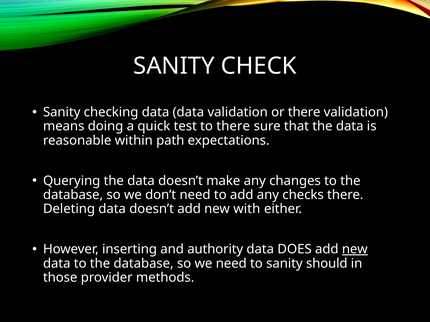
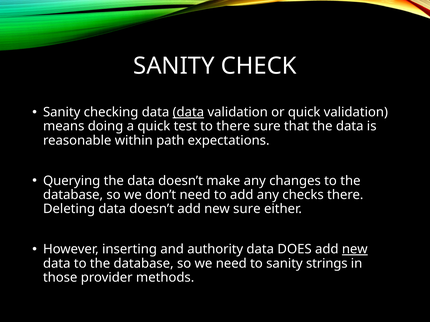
data underline: none -> present (188, 112)
or there: there -> quick (304, 112)
new with: with -> sure (247, 209)
should: should -> strings (327, 264)
